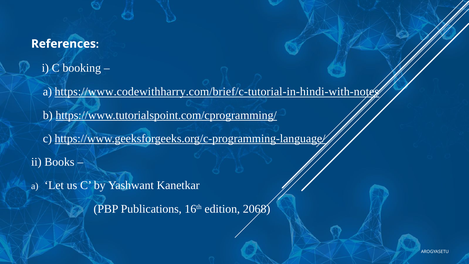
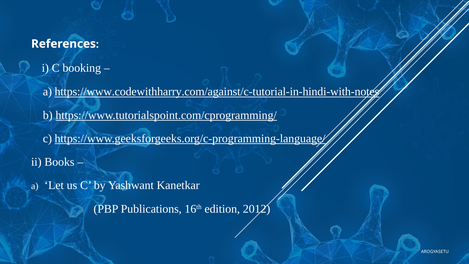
https://www.codewithharry.com/brief/c-tutorial-in-hindi-with-notes: https://www.codewithharry.com/brief/c-tutorial-in-hindi-with-notes -> https://www.codewithharry.com/against/c-tutorial-in-hindi-with-notes (217, 92)
2068: 2068 -> 2012 (257, 209)
